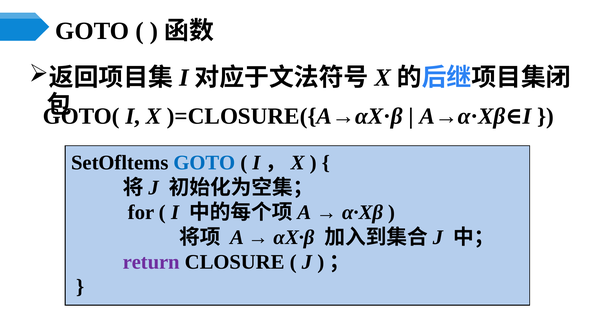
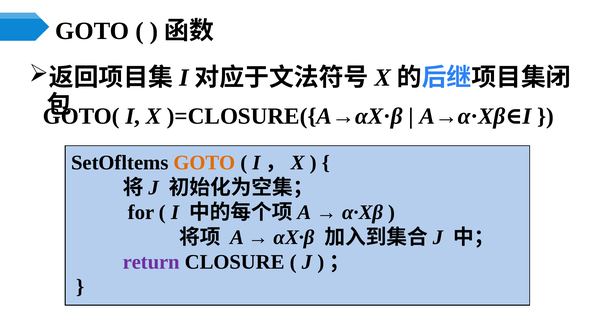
GOTO colour: blue -> orange (204, 163)
